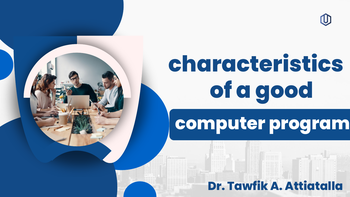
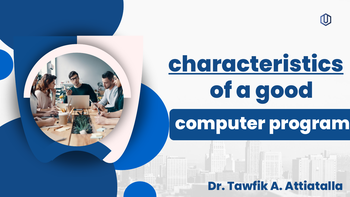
characteristics underline: none -> present (256, 64)
